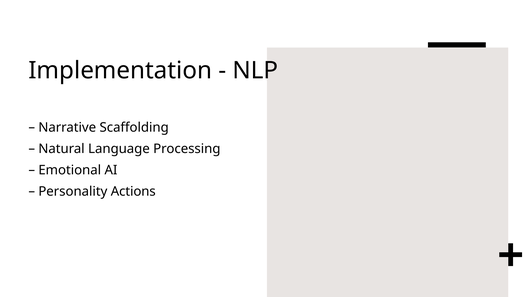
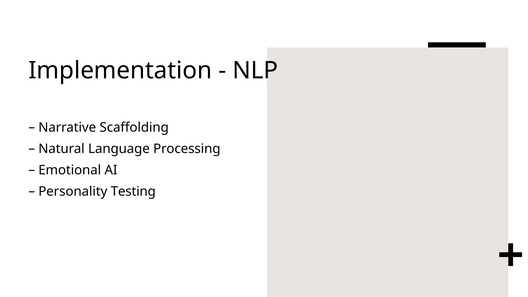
Actions: Actions -> Testing (133, 191)
